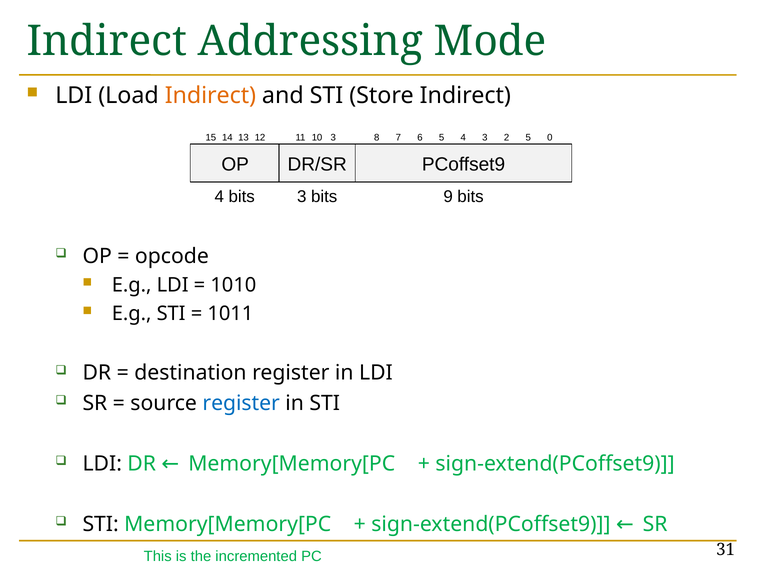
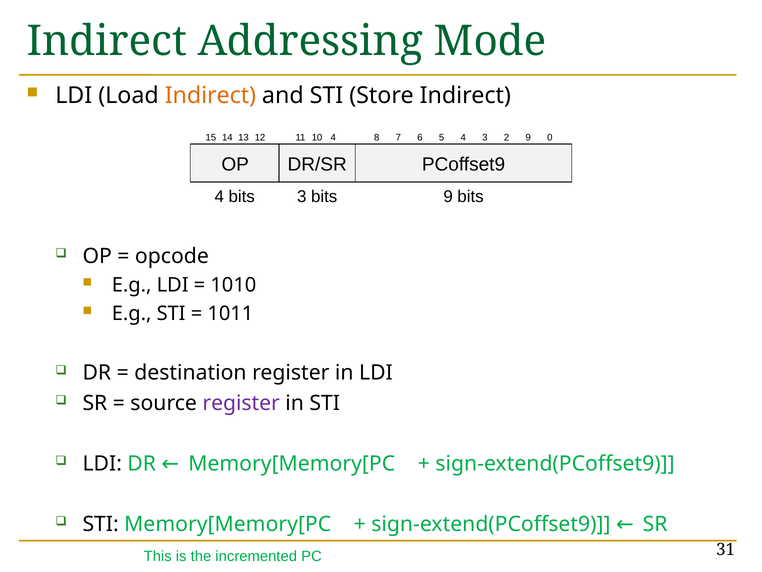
10 3: 3 -> 4 (333, 138)
2 5: 5 -> 9 (528, 137)
register colour: blue -> purple (241, 403)
